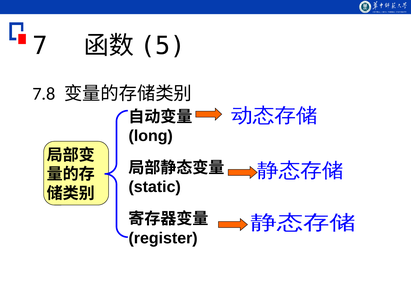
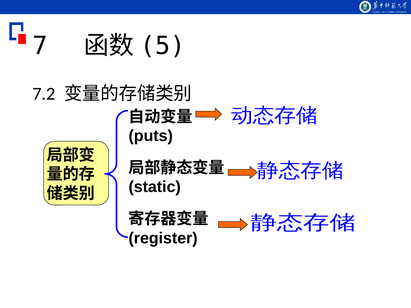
7.8: 7.8 -> 7.2 (44, 94)
long: long -> puts (151, 136)
